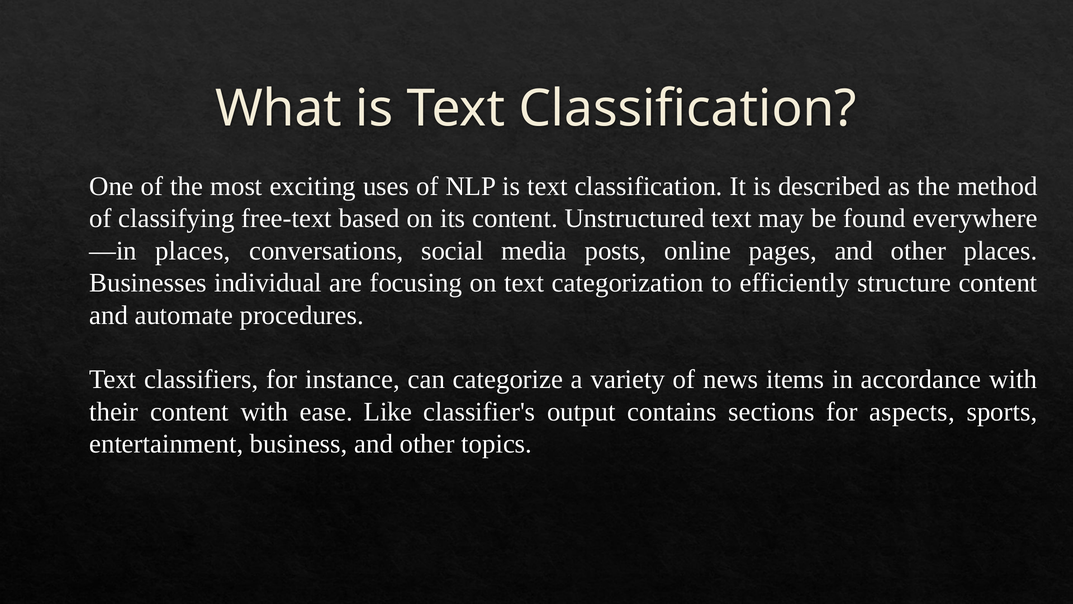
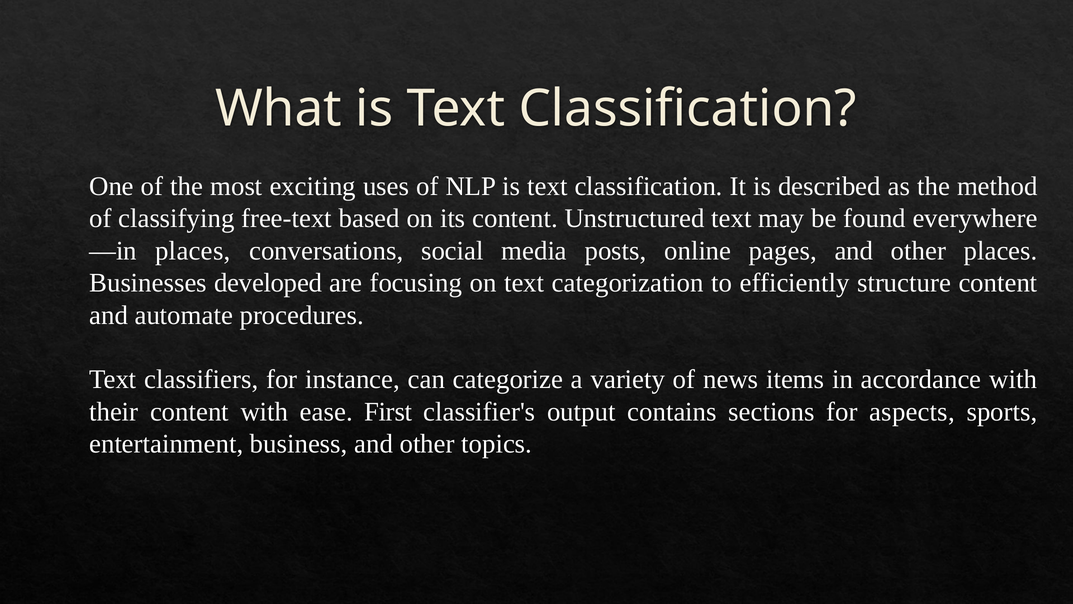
individual: individual -> developed (268, 283)
Like: Like -> First (388, 412)
